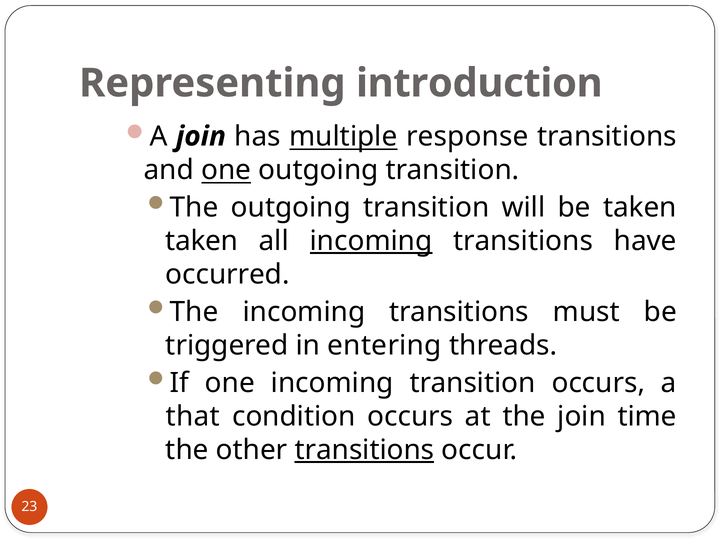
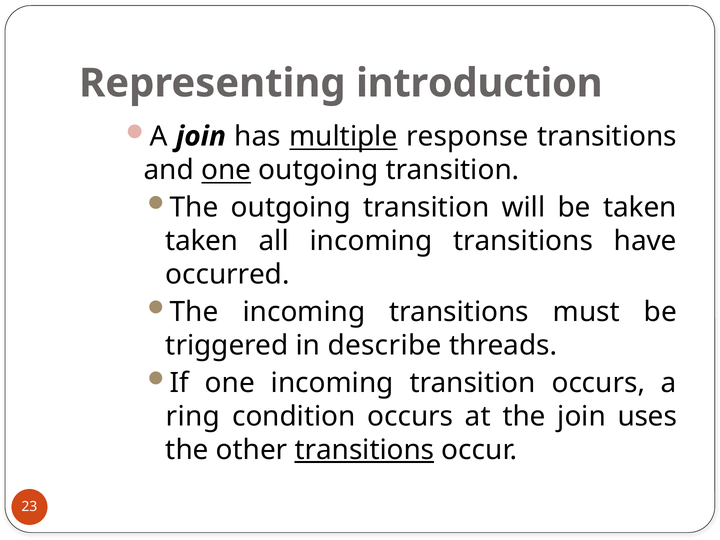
incoming underline: present -> none (371, 241)
entering: entering -> describe (385, 345)
that: that -> ring (193, 416)
time: time -> uses (647, 416)
